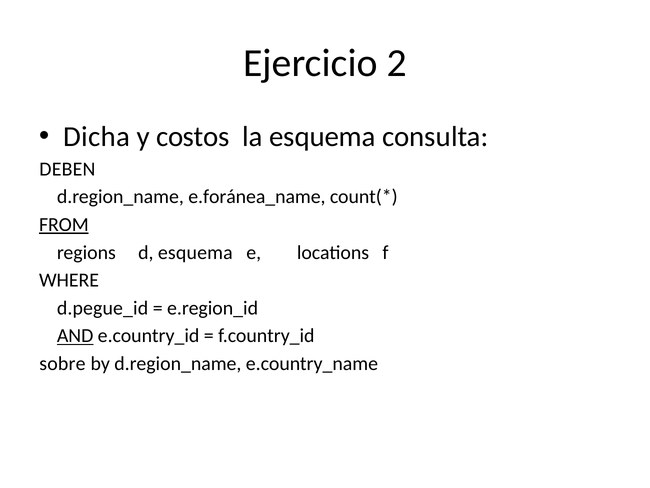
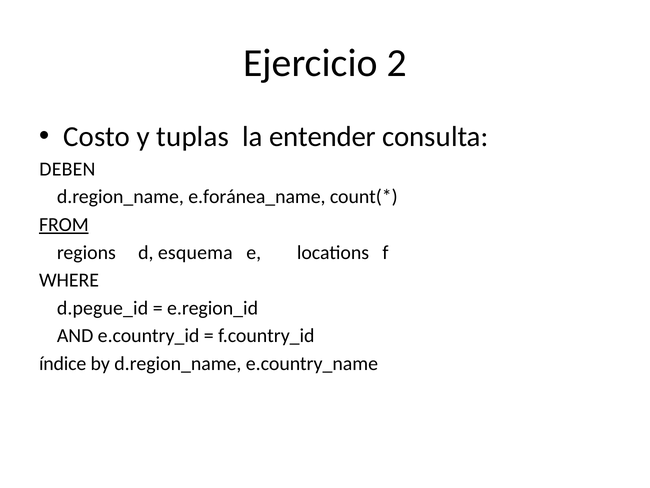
Dicha: Dicha -> Costo (97, 136)
costos: costos -> tuplas (193, 136)
la esquema: esquema -> entender (322, 136)
AND underline: present -> none (75, 336)
sobre: sobre -> índice (63, 363)
